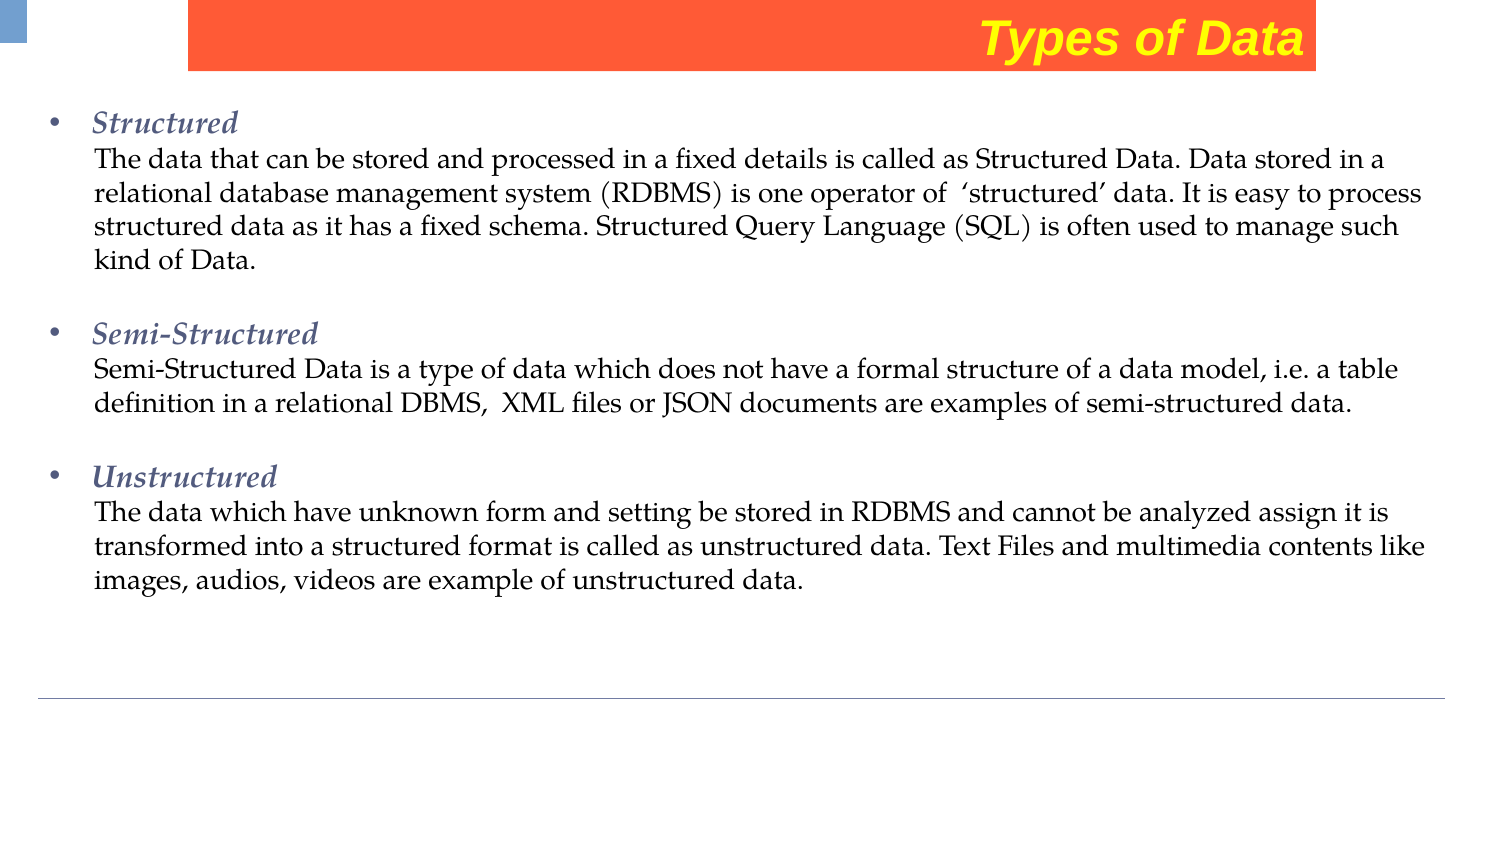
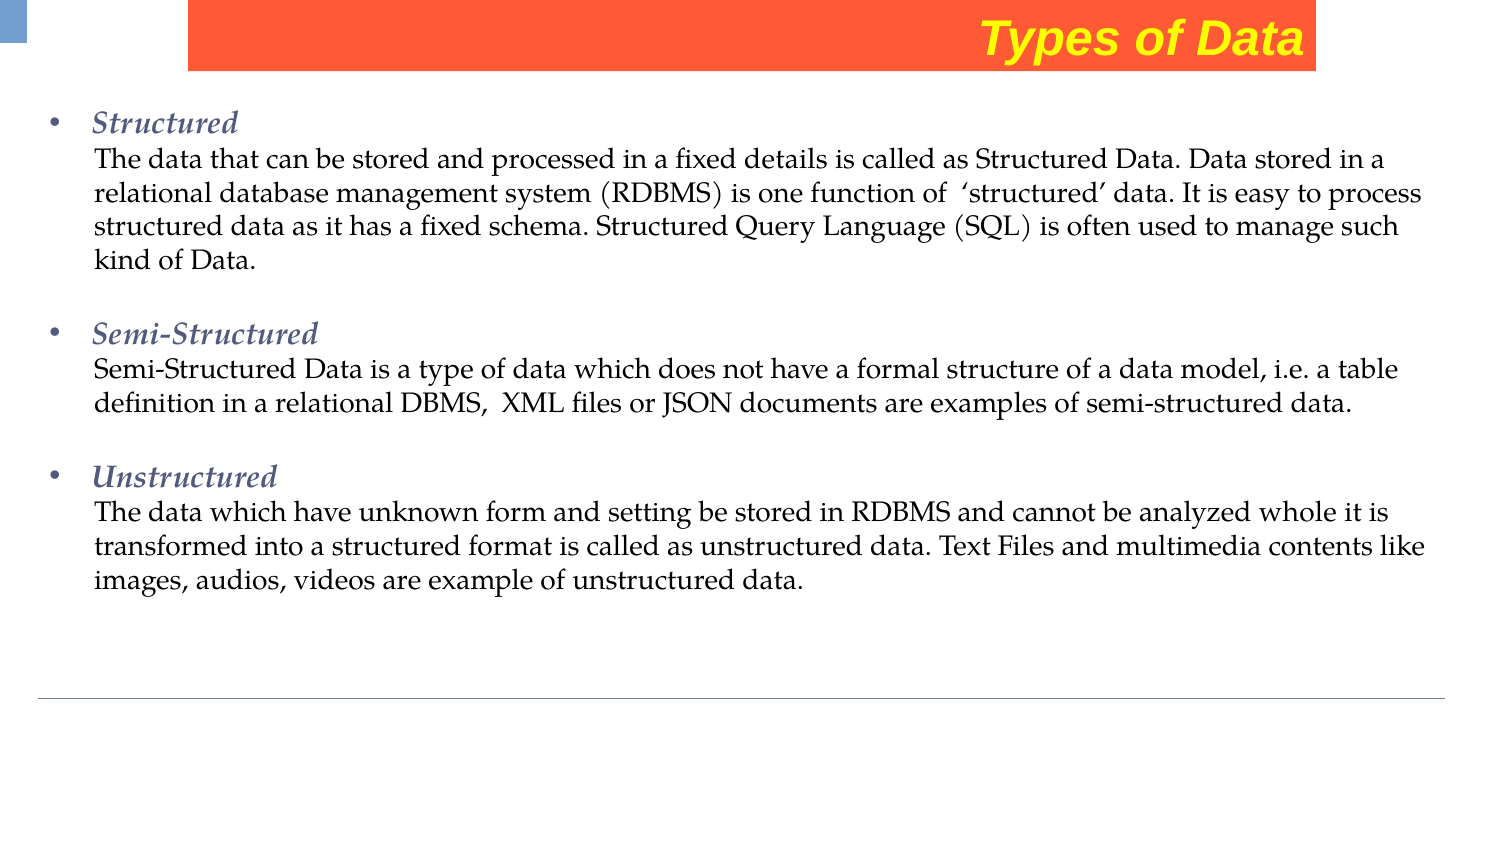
operator: operator -> function (863, 193)
assign: assign -> whole (1298, 513)
